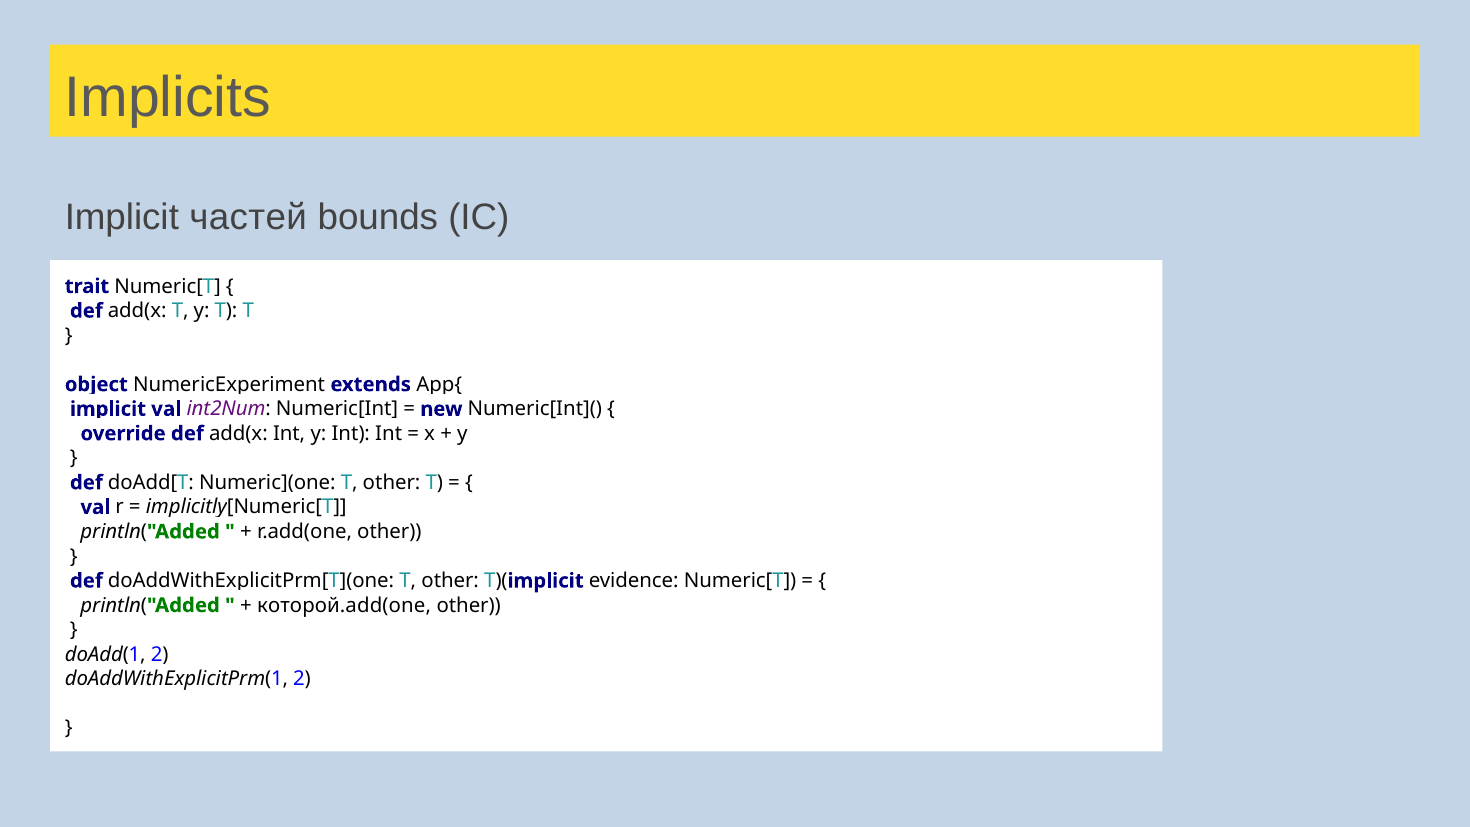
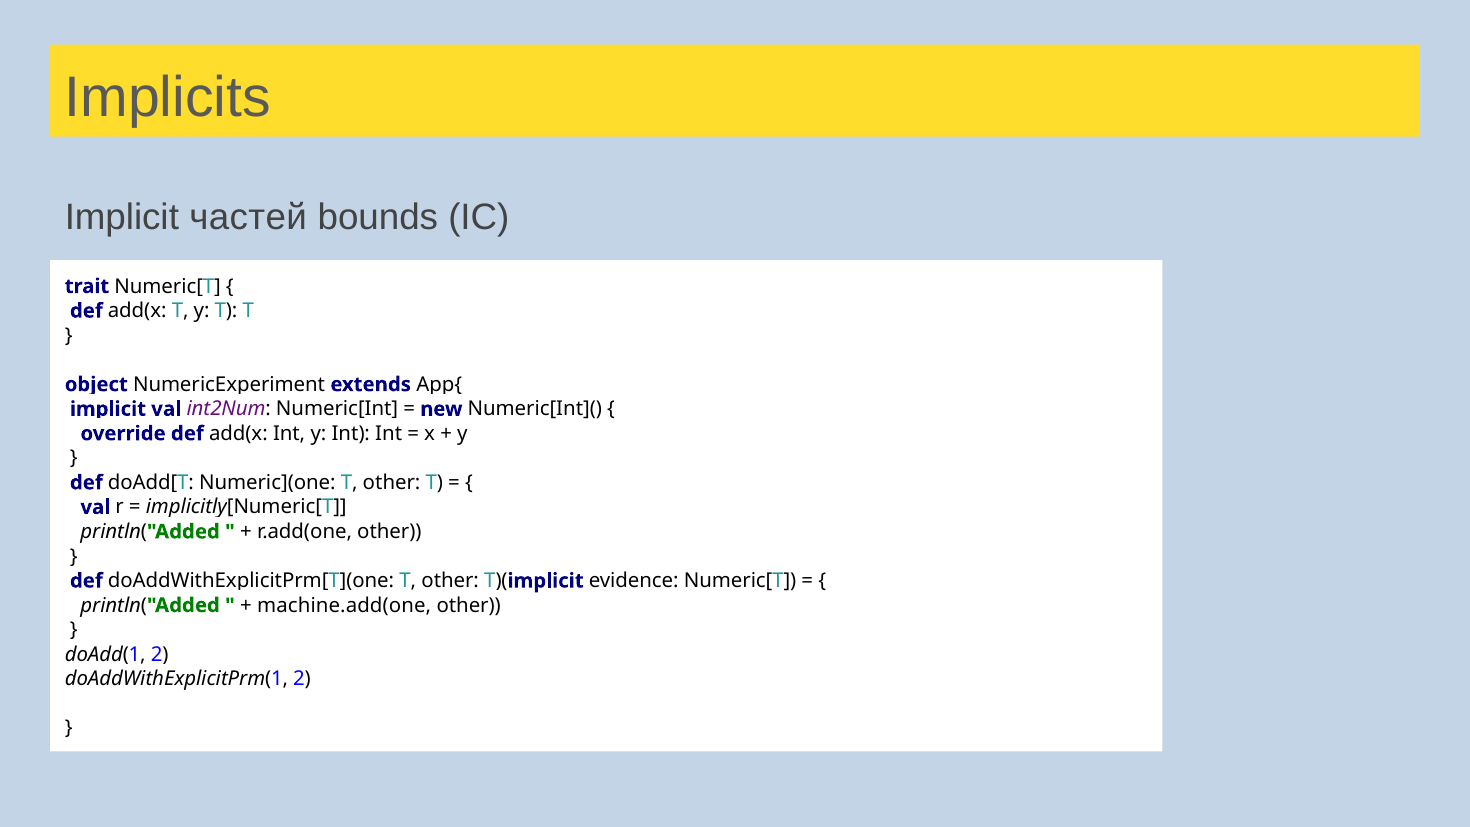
которой.add(one: которой.add(one -> machine.add(one (344, 605)
